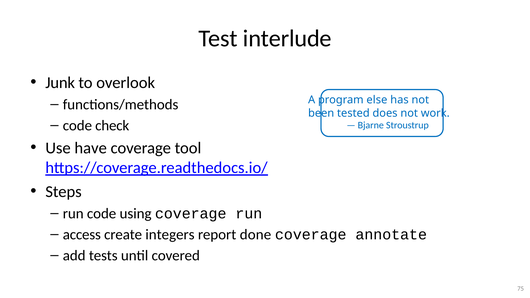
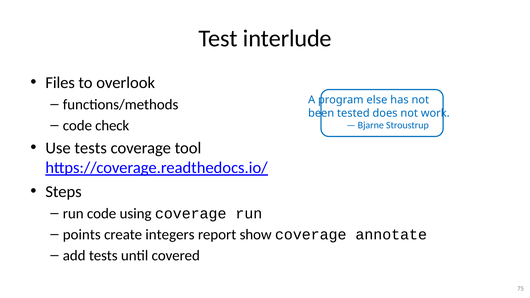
Junk: Junk -> Files (60, 83)
Use have: have -> tests (91, 148)
access: access -> points (82, 235)
done: done -> show (256, 235)
